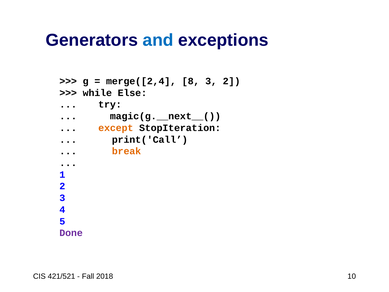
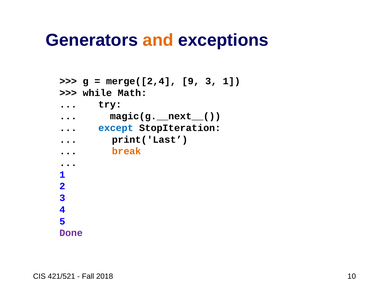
and colour: blue -> orange (158, 40)
8: 8 -> 9 (191, 81)
3 2: 2 -> 1 (232, 81)
Else: Else -> Math (132, 93)
except colour: orange -> blue (116, 128)
print('Call: print('Call -> print('Last (150, 139)
